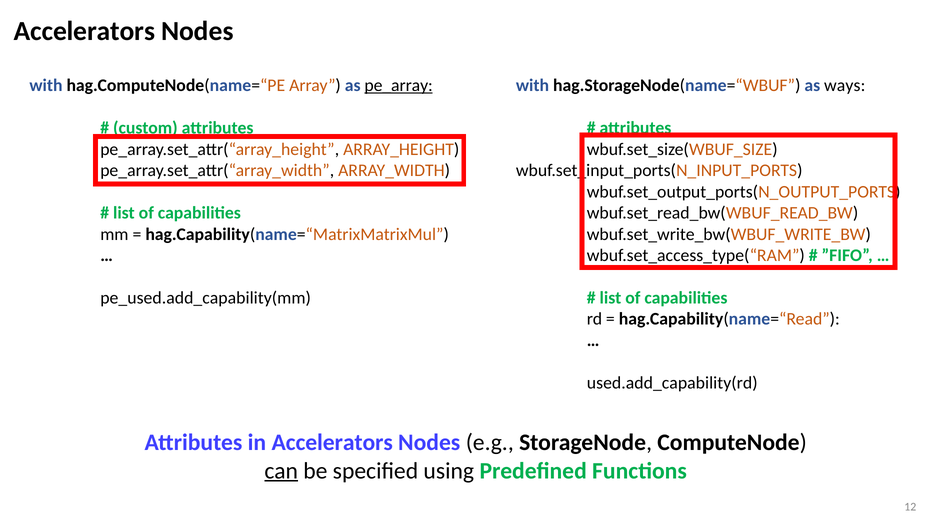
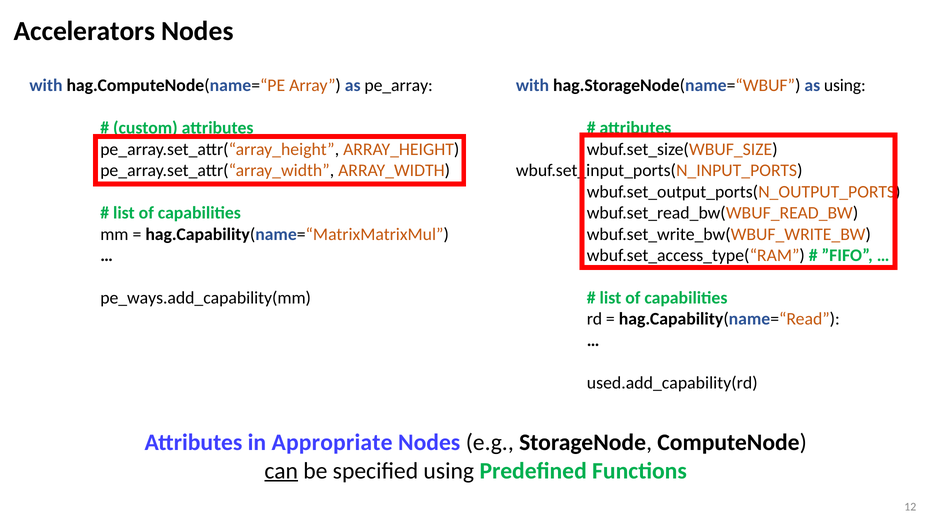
pe_array underline: present -> none (399, 86)
as ways: ways -> using (845, 86)
pe_used.add_capability(mm: pe_used.add_capability(mm -> pe_ways.add_capability(mm (206, 298)
in Accelerators: Accelerators -> Appropriate (332, 443)
